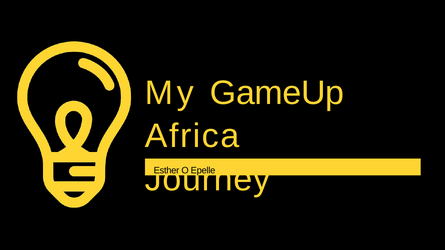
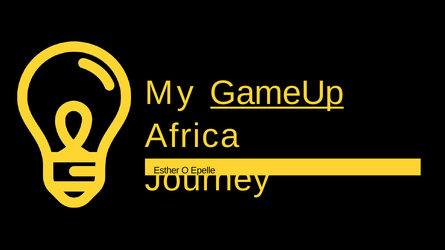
GameUp underline: none -> present (277, 93)
